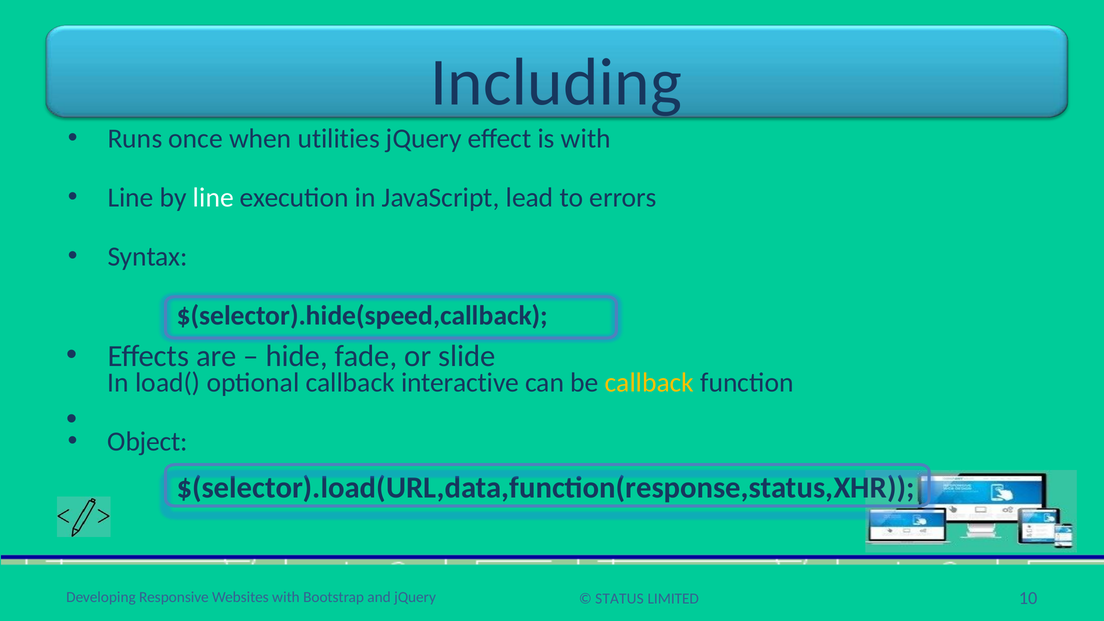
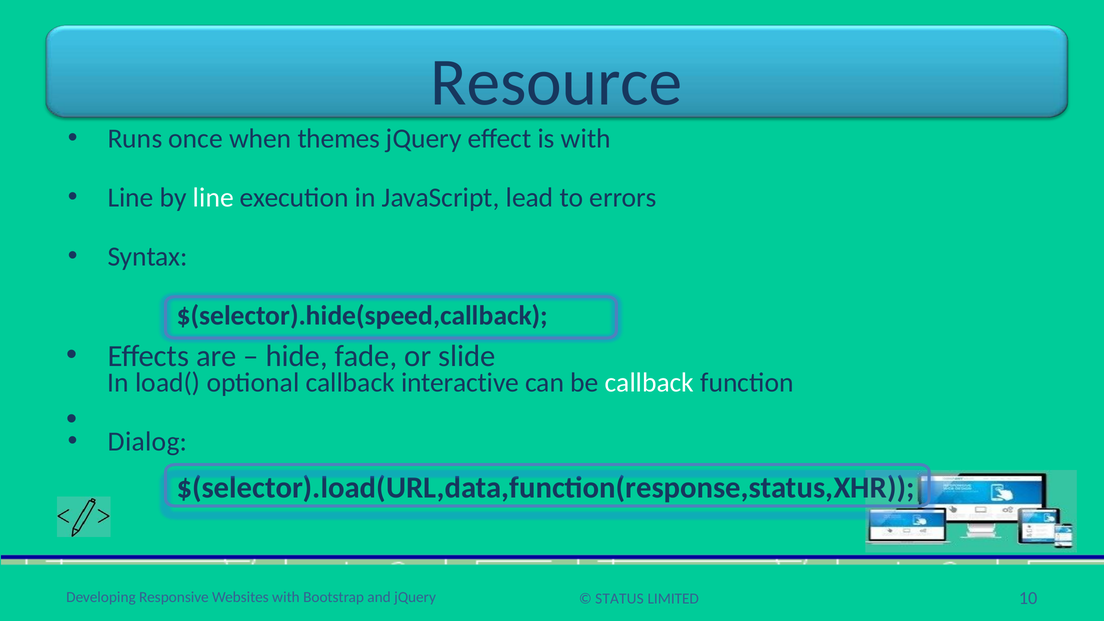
Including: Including -> Resource (556, 83)
utilities: utilities -> themes (339, 139)
callback colour: yellow -> white (649, 383)
Object: Object -> Dialog (147, 441)
